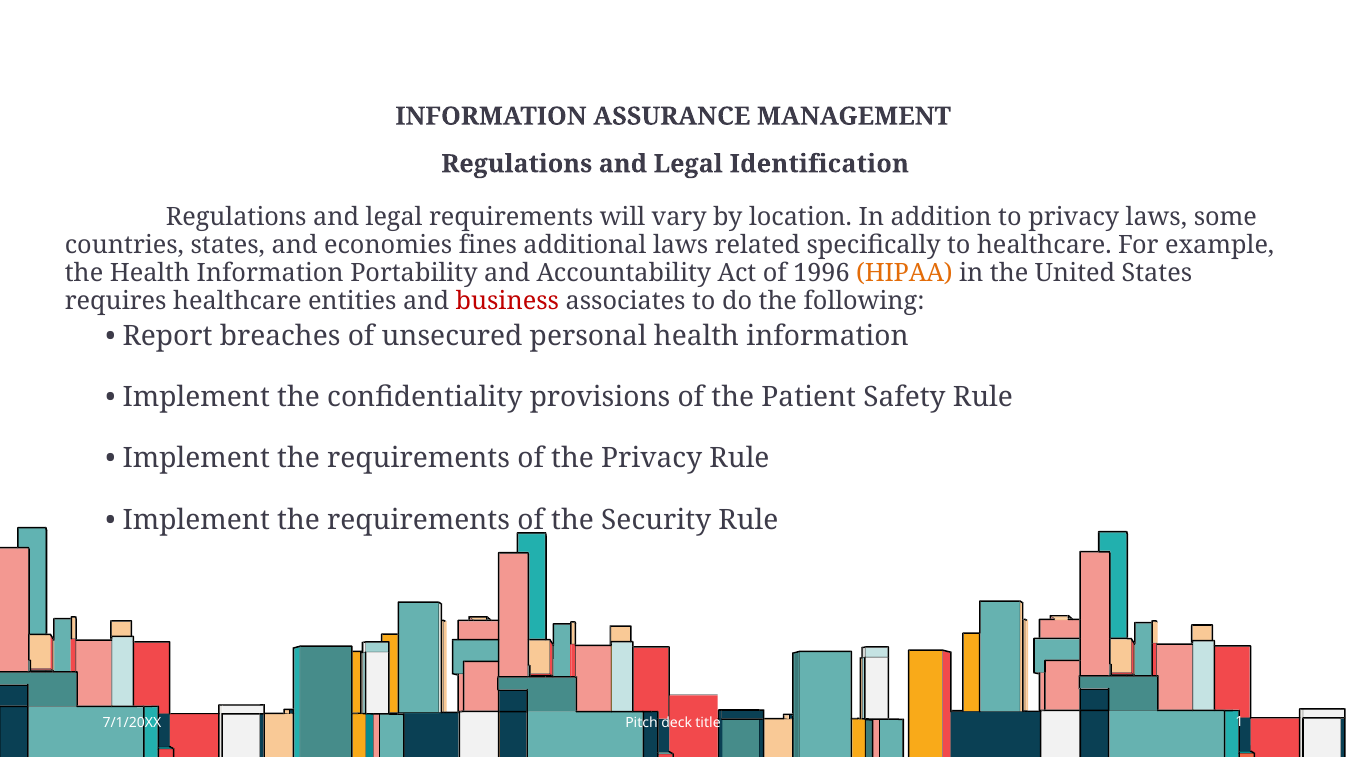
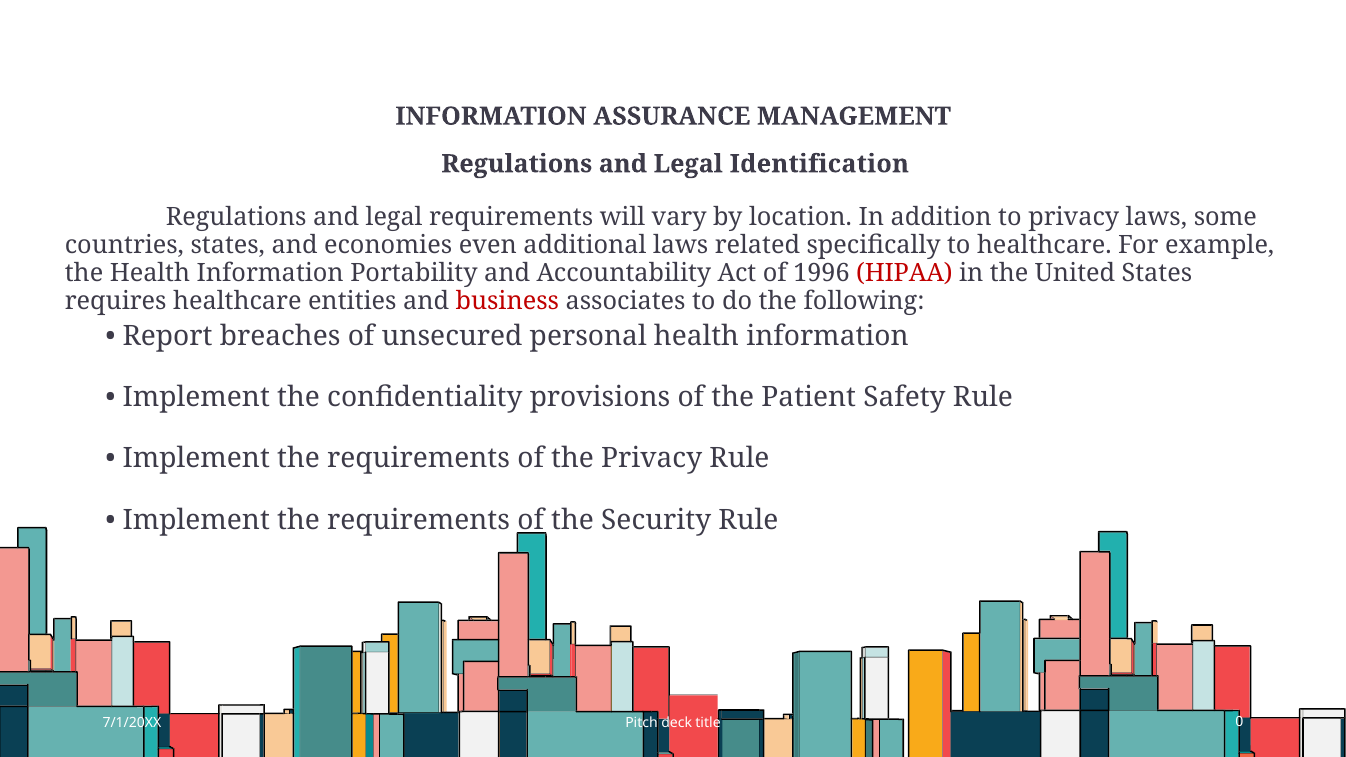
fines: fines -> even (488, 245)
HIPAA colour: orange -> red (904, 273)
1: 1 -> 0 (1239, 722)
